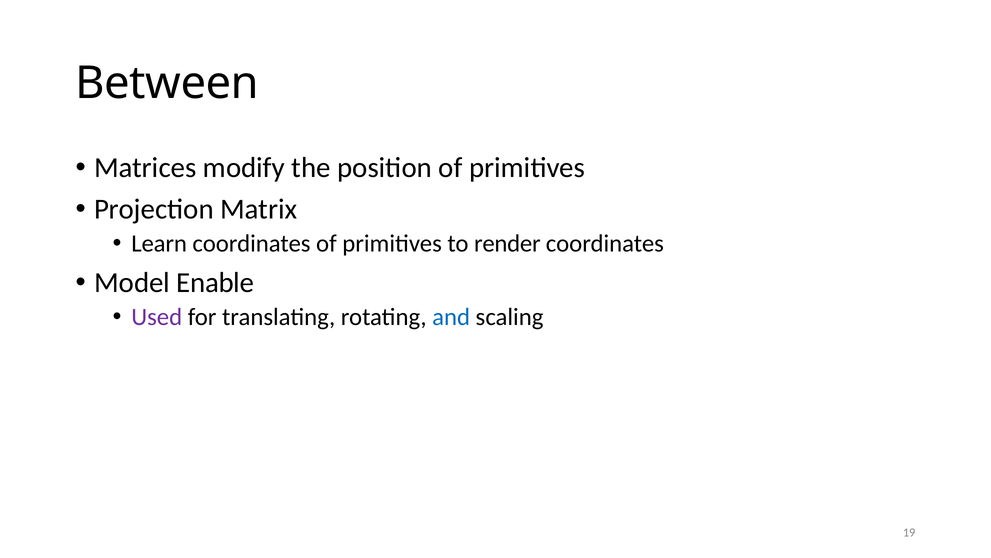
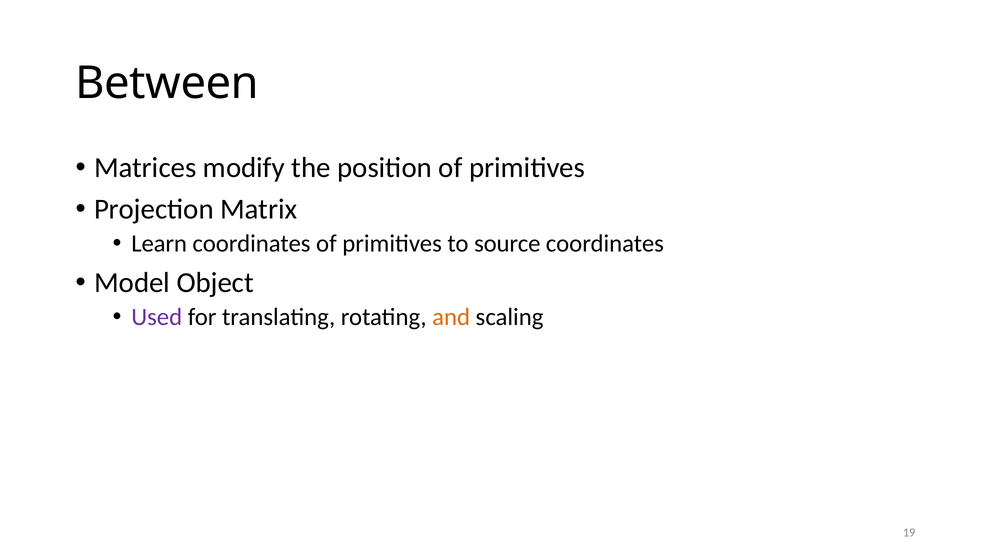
render: render -> source (507, 243)
Enable: Enable -> Object (215, 283)
and colour: blue -> orange (451, 317)
